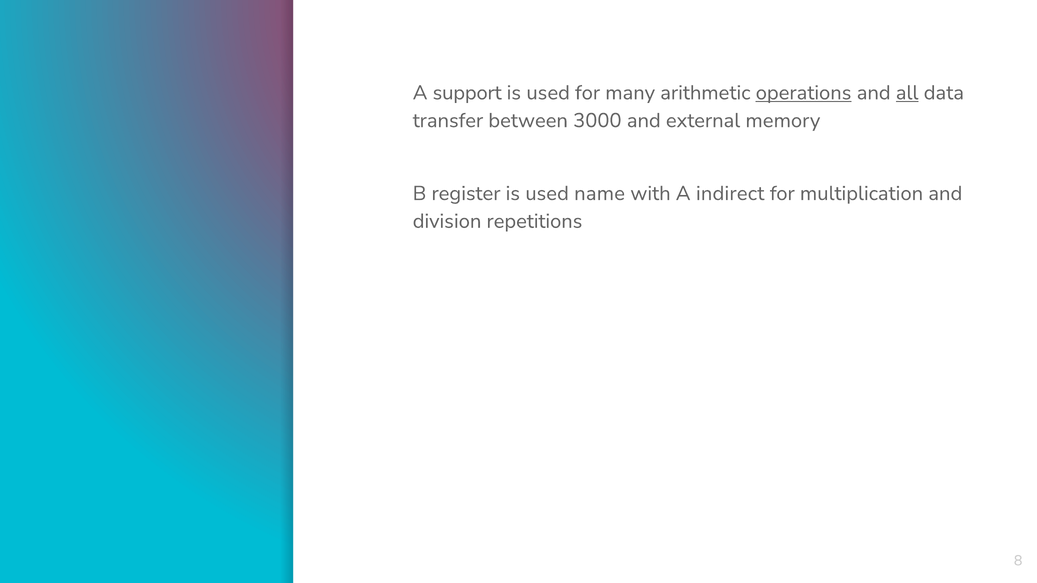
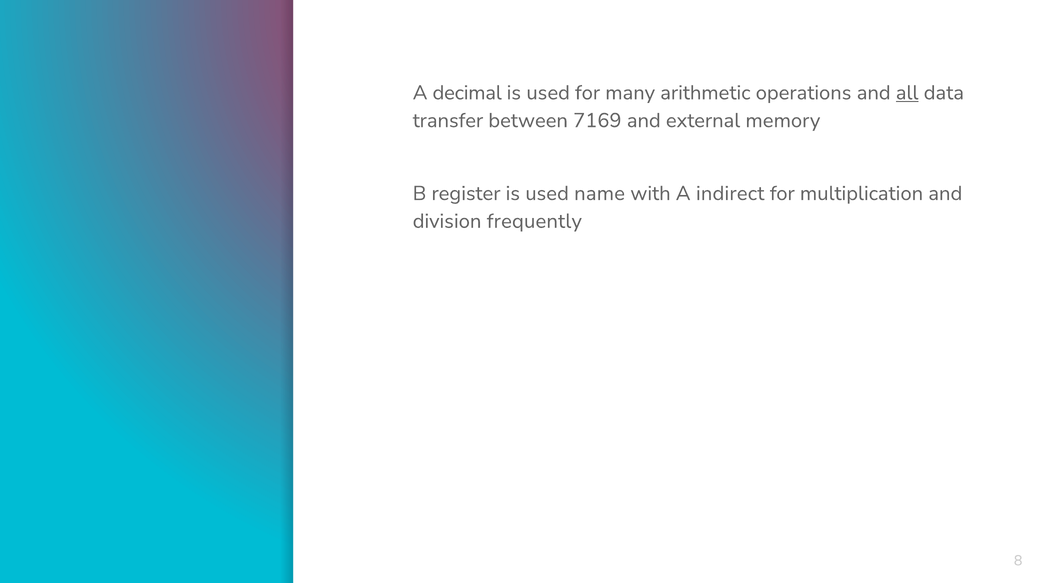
support: support -> decimal (467, 93)
operations underline: present -> none (804, 93)
3000: 3000 -> 7169 (597, 121)
repetitions: repetitions -> frequently (534, 221)
